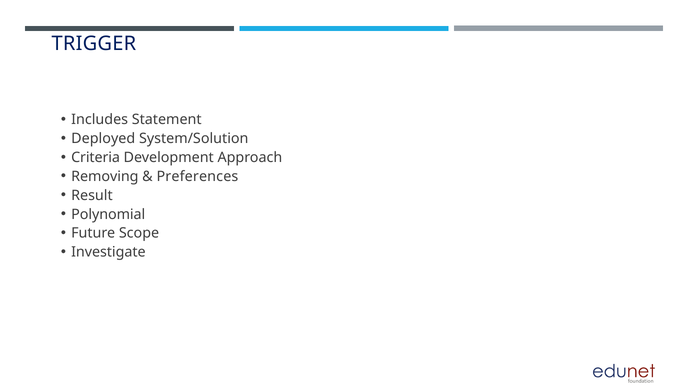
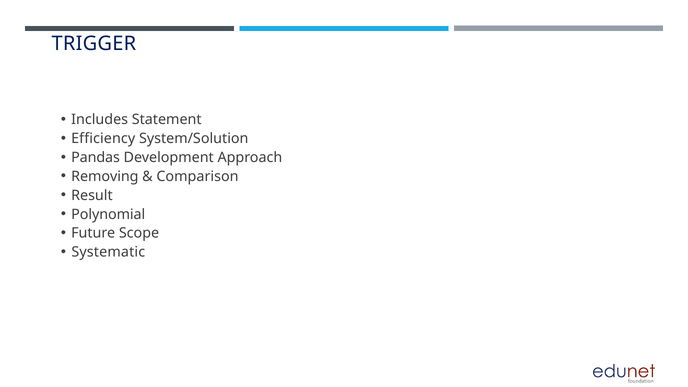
Deployed: Deployed -> Efficiency (103, 139)
Criteria: Criteria -> Pandas (96, 158)
Preferences: Preferences -> Comparison (198, 176)
Investigate: Investigate -> Systematic (108, 252)
